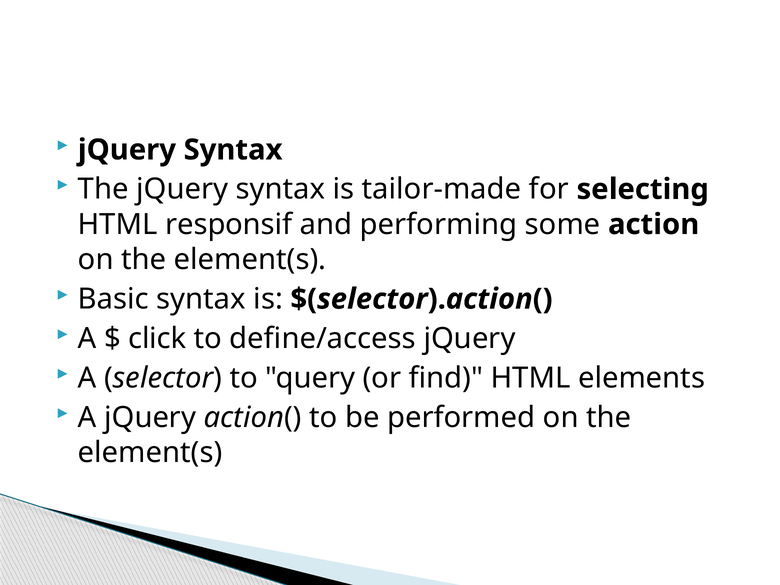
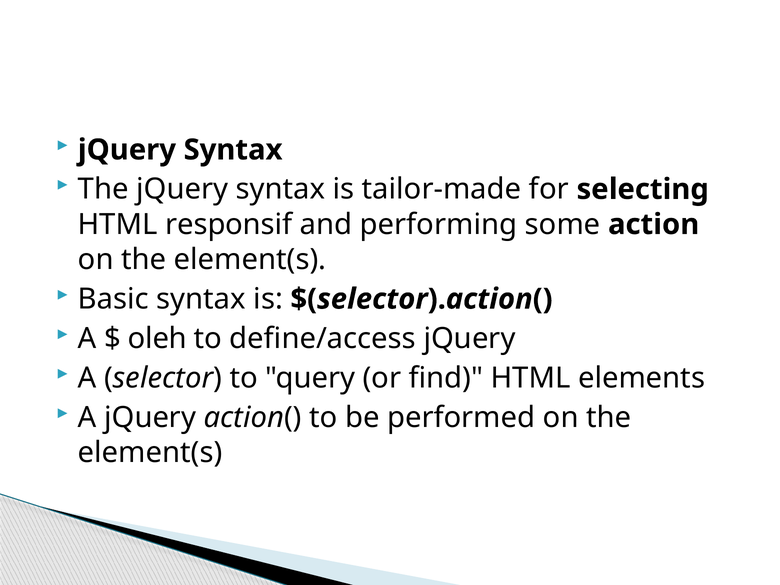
click: click -> oleh (157, 338)
